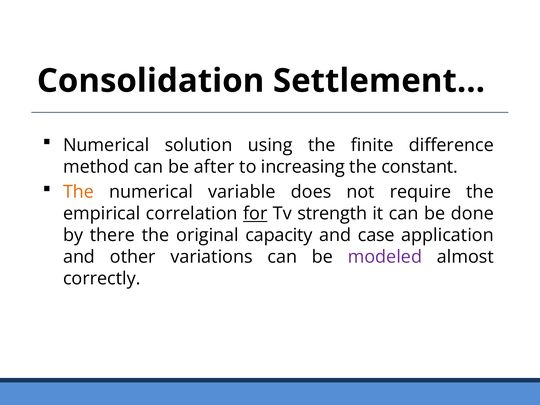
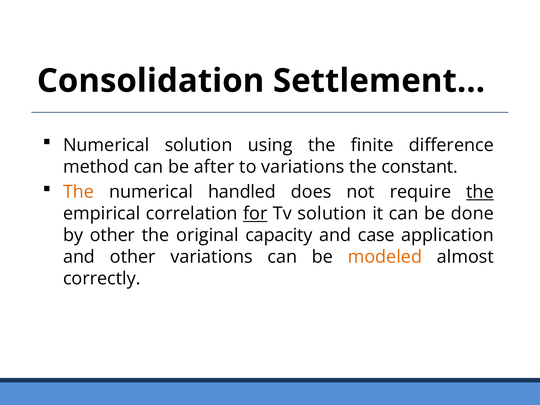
to increasing: increasing -> variations (303, 167)
variable: variable -> handled (242, 192)
the underline: none -> present (480, 192)
Tv strength: strength -> solution (332, 214)
by there: there -> other (112, 235)
modeled colour: purple -> orange (385, 257)
